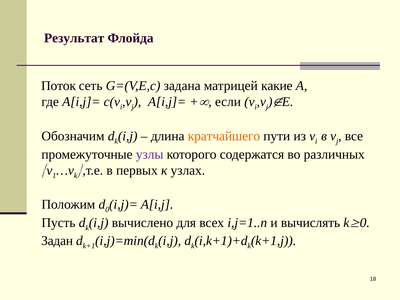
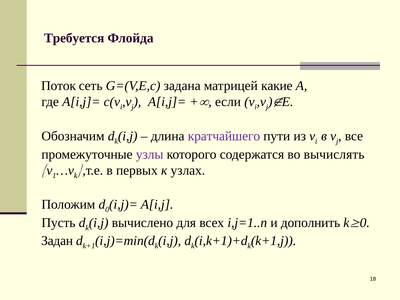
Результат: Результат -> Требуется (74, 38)
кратчайшего colour: orange -> purple (224, 136)
различных: различных -> вычислять (334, 154)
вычислять: вычислять -> дополнить (311, 223)
